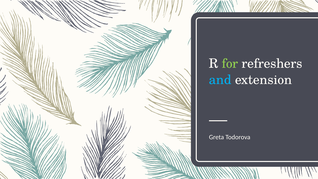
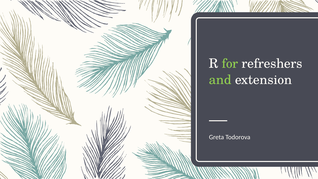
and colour: light blue -> light green (220, 80)
